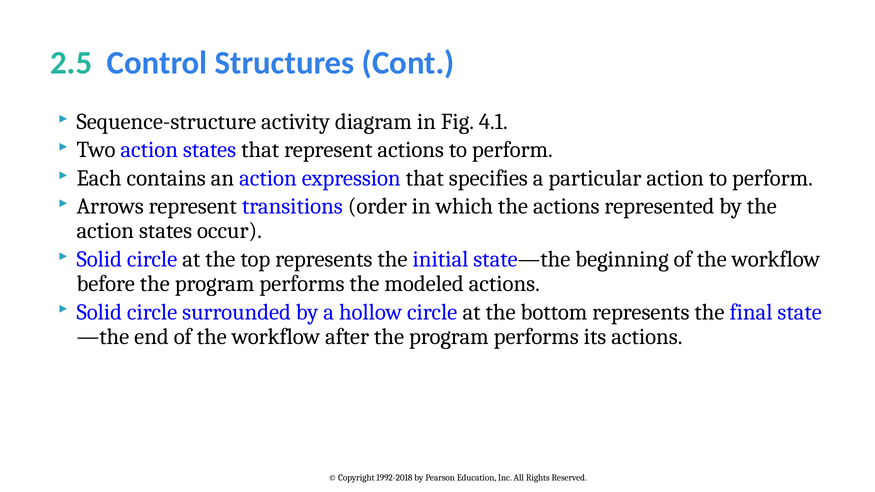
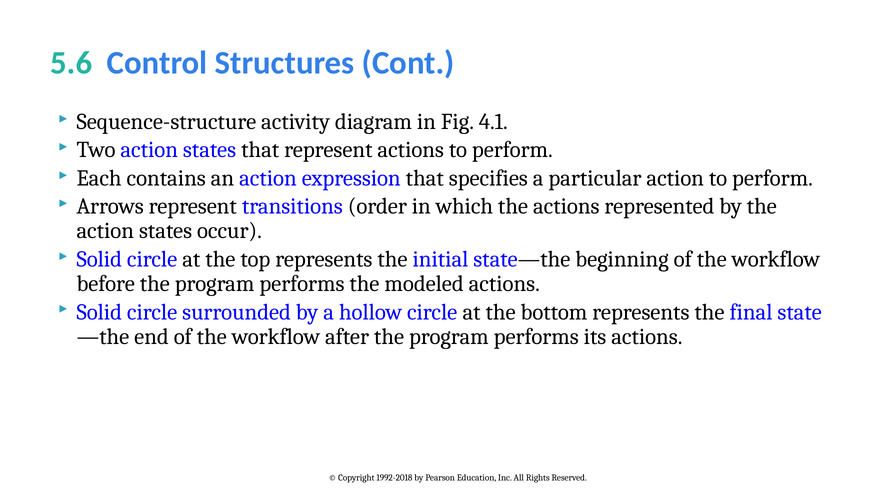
2.5: 2.5 -> 5.6 (71, 63)
